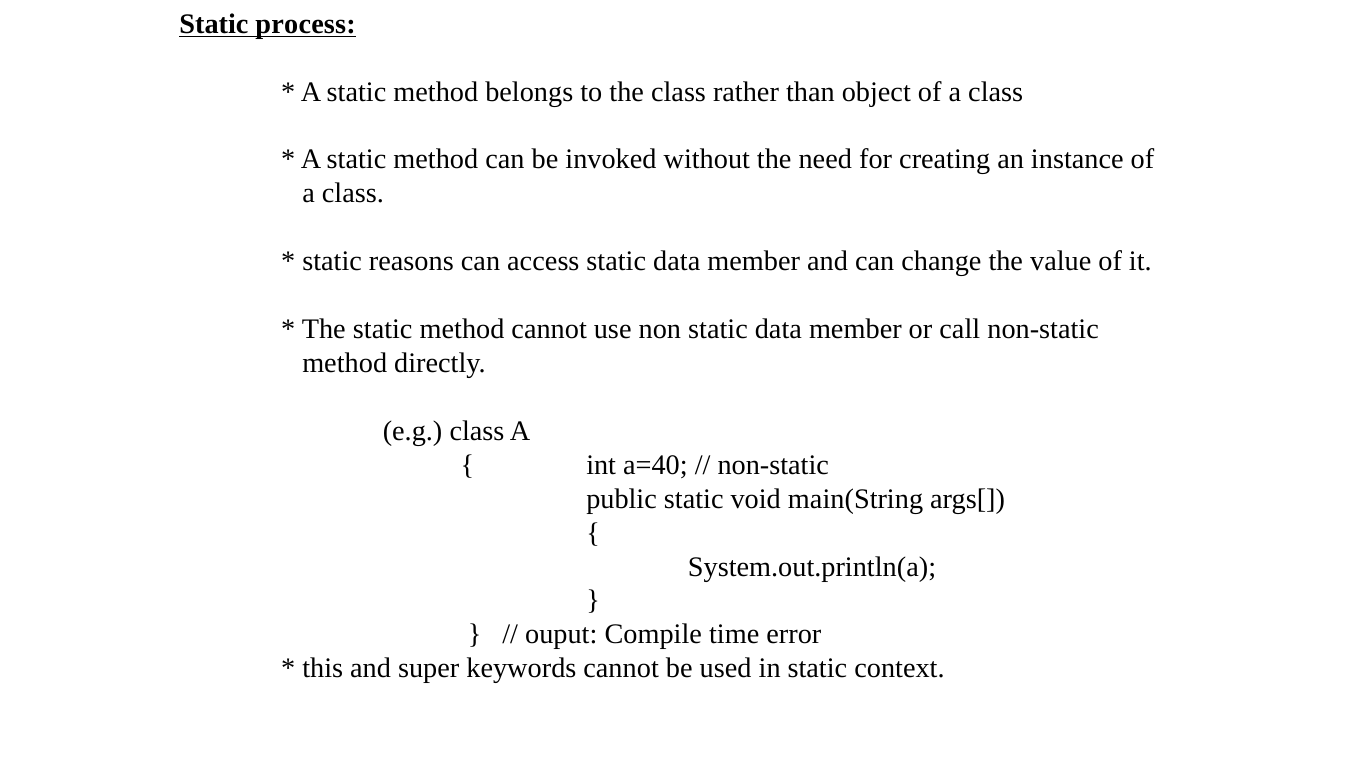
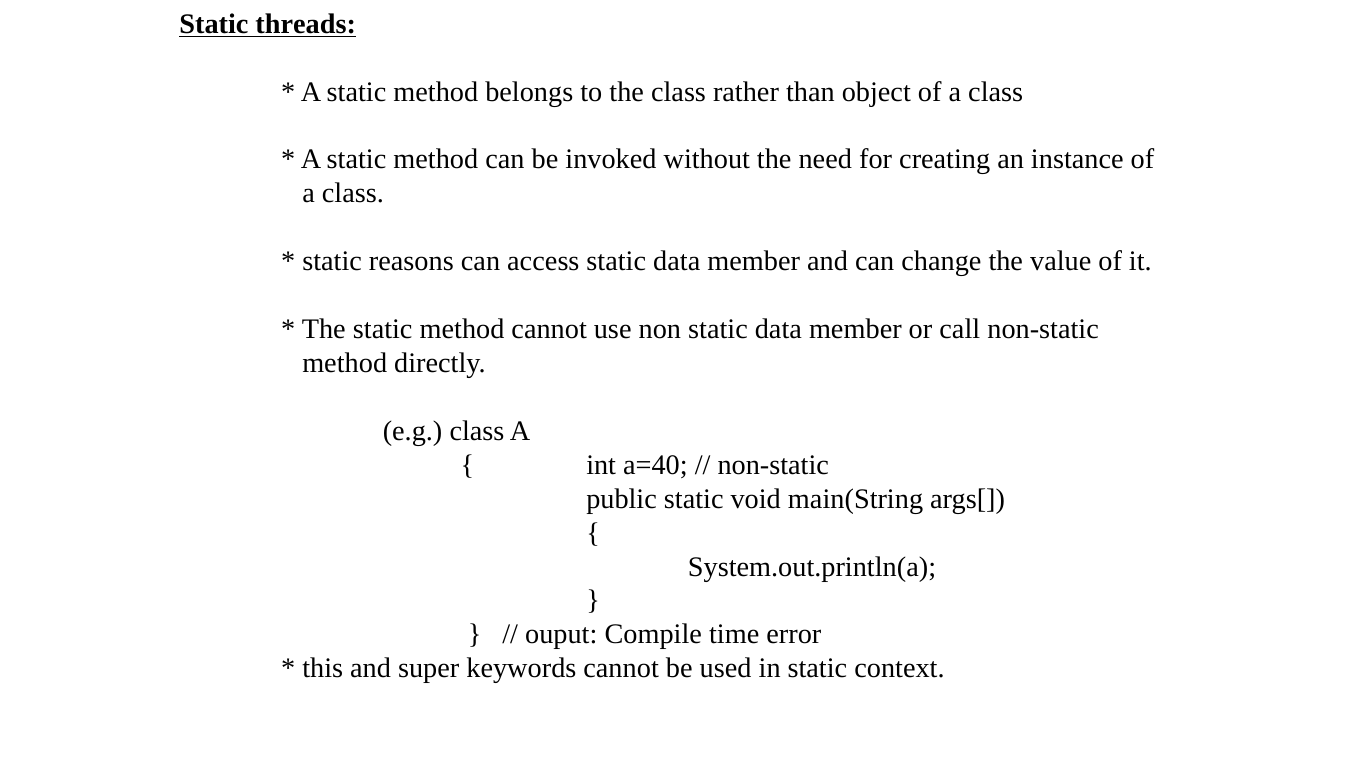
process: process -> threads (306, 24)
